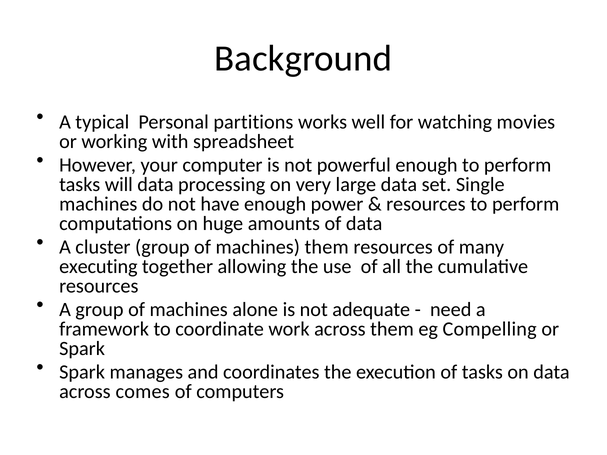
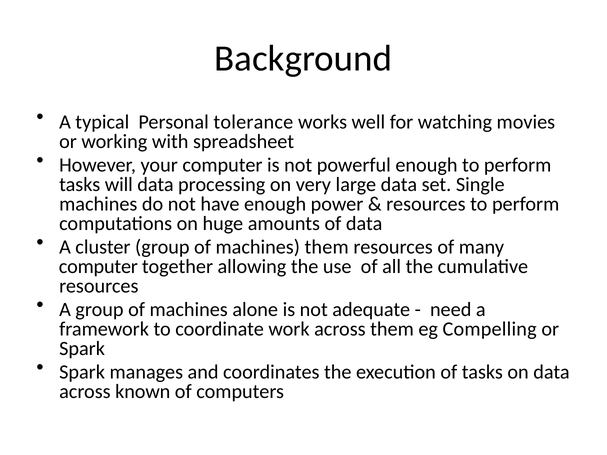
partitions: partitions -> tolerance (253, 122)
executing: executing -> computer (98, 267)
comes: comes -> known (143, 392)
